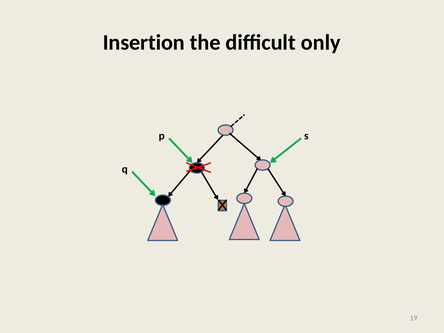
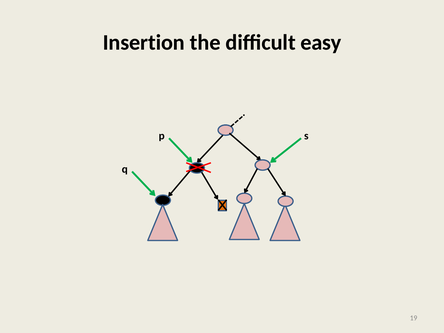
only: only -> easy (321, 43)
